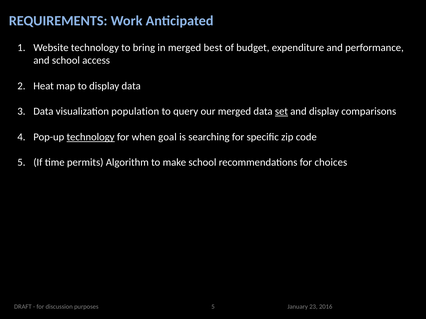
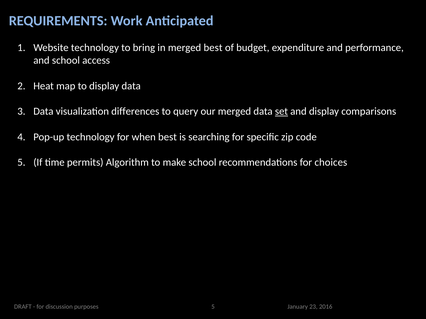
population: population -> differences (135, 112)
technology underline: present -> none (91, 137)
when goal: goal -> best (168, 137)
